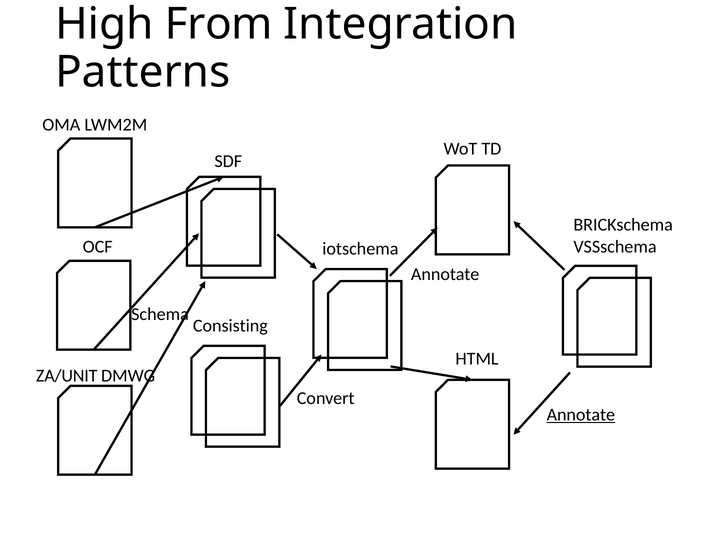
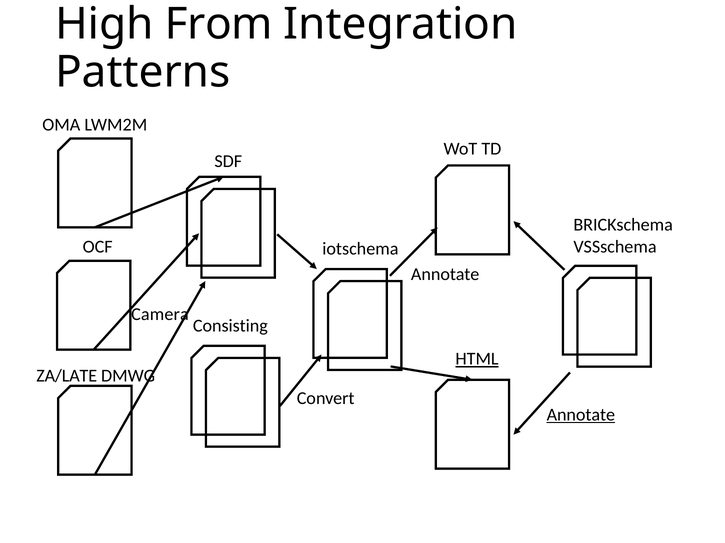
Schema: Schema -> Camera (160, 315)
HTML underline: none -> present (477, 359)
ZA/UNIT: ZA/UNIT -> ZA/LATE (67, 376)
